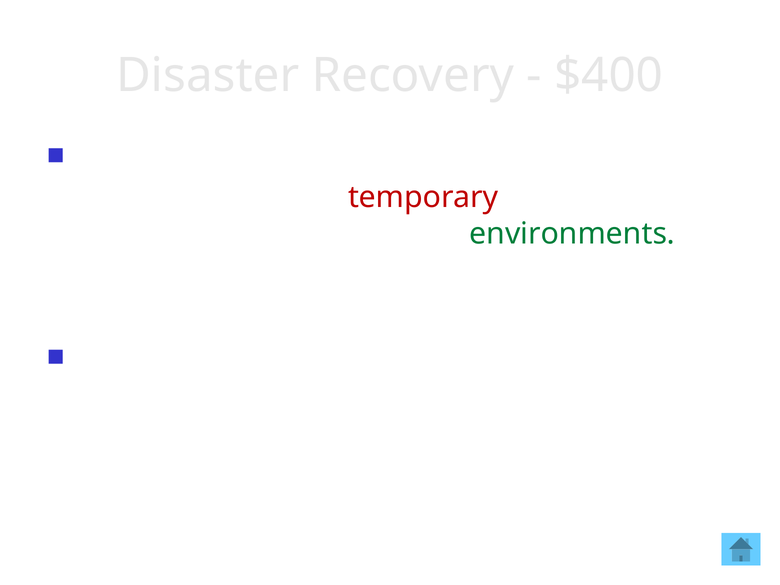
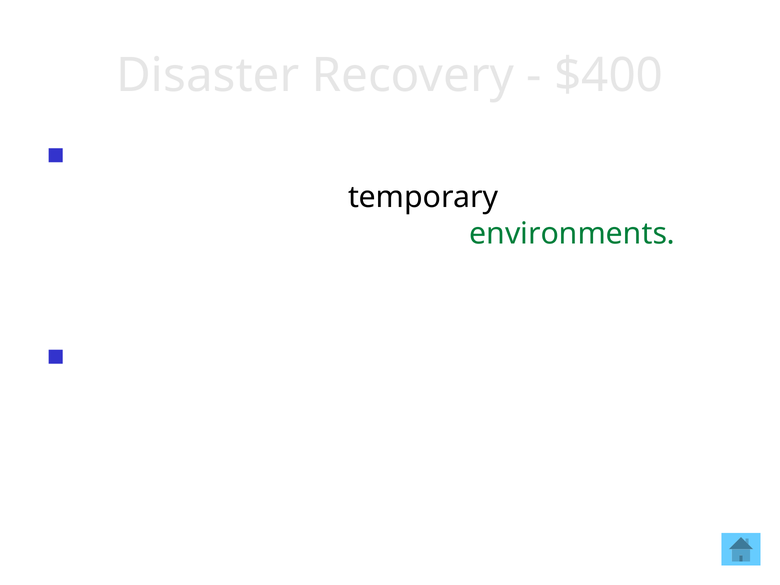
temporary colour: red -> black (423, 197)
